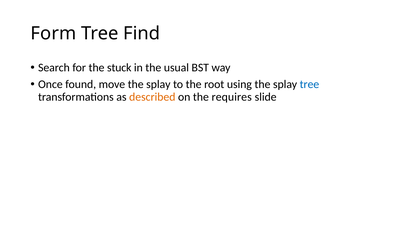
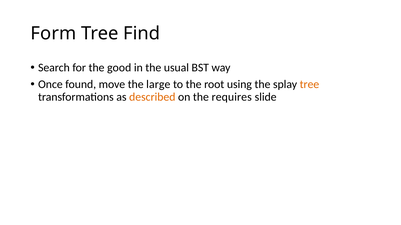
stuck: stuck -> good (119, 68)
move the splay: splay -> large (158, 85)
tree colour: blue -> orange (309, 85)
